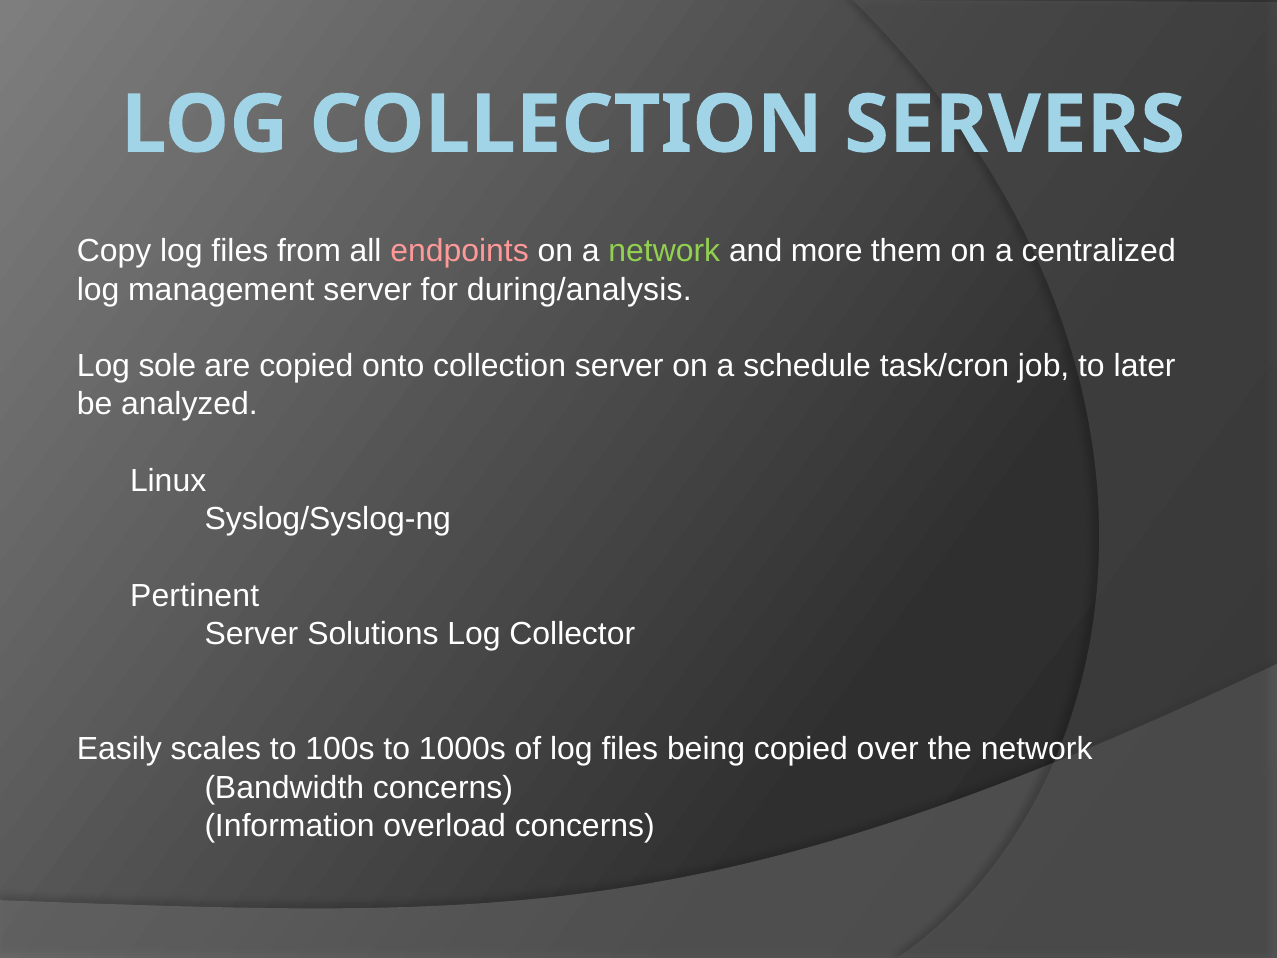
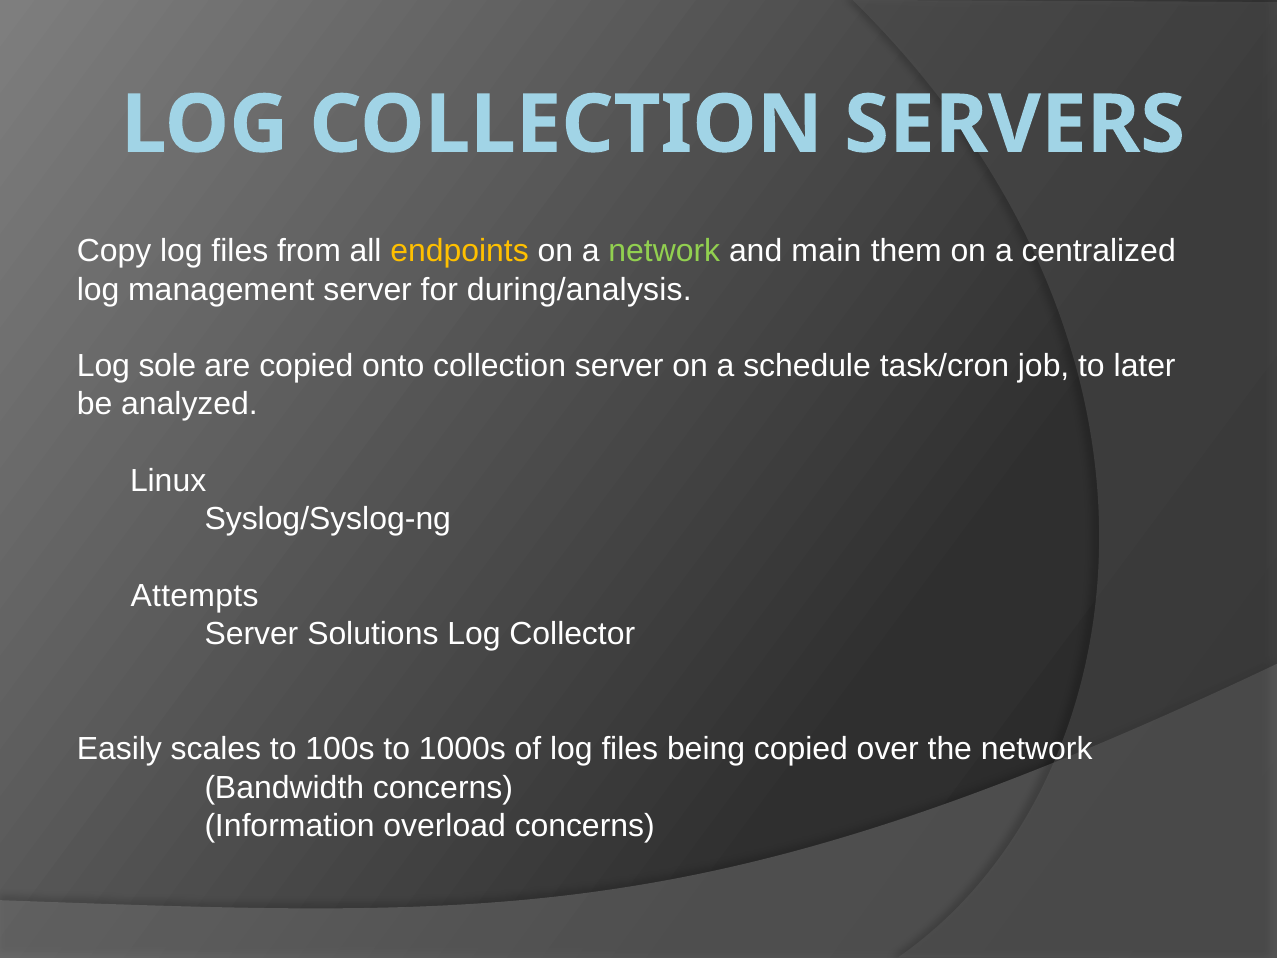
endpoints colour: pink -> yellow (460, 251)
more: more -> main (826, 251)
Pertinent: Pertinent -> Attempts (195, 596)
